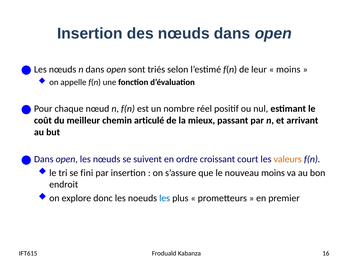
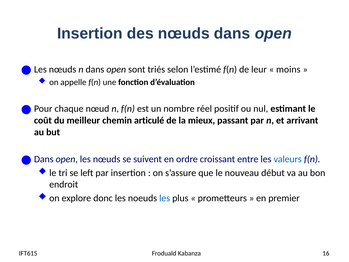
court: court -> entre (248, 159)
valeurs colour: orange -> blue (288, 159)
fini: fini -> left (87, 173)
nouveau moins: moins -> début (273, 173)
